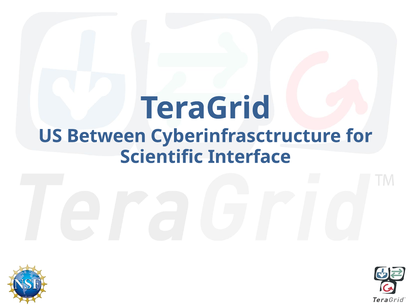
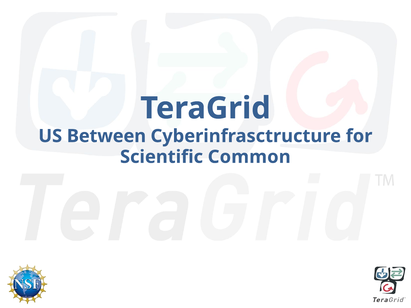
Interface: Interface -> Common (249, 157)
